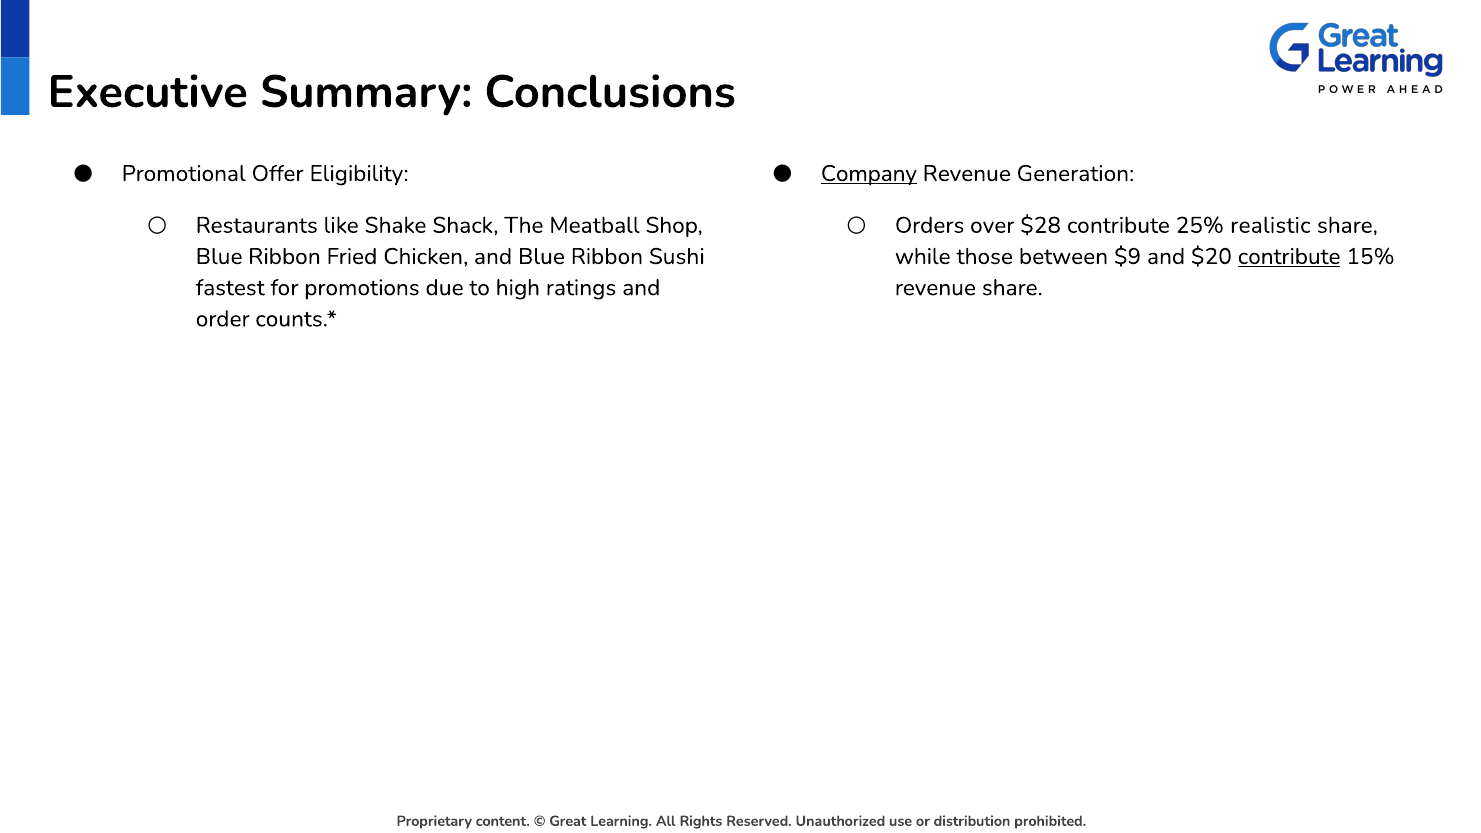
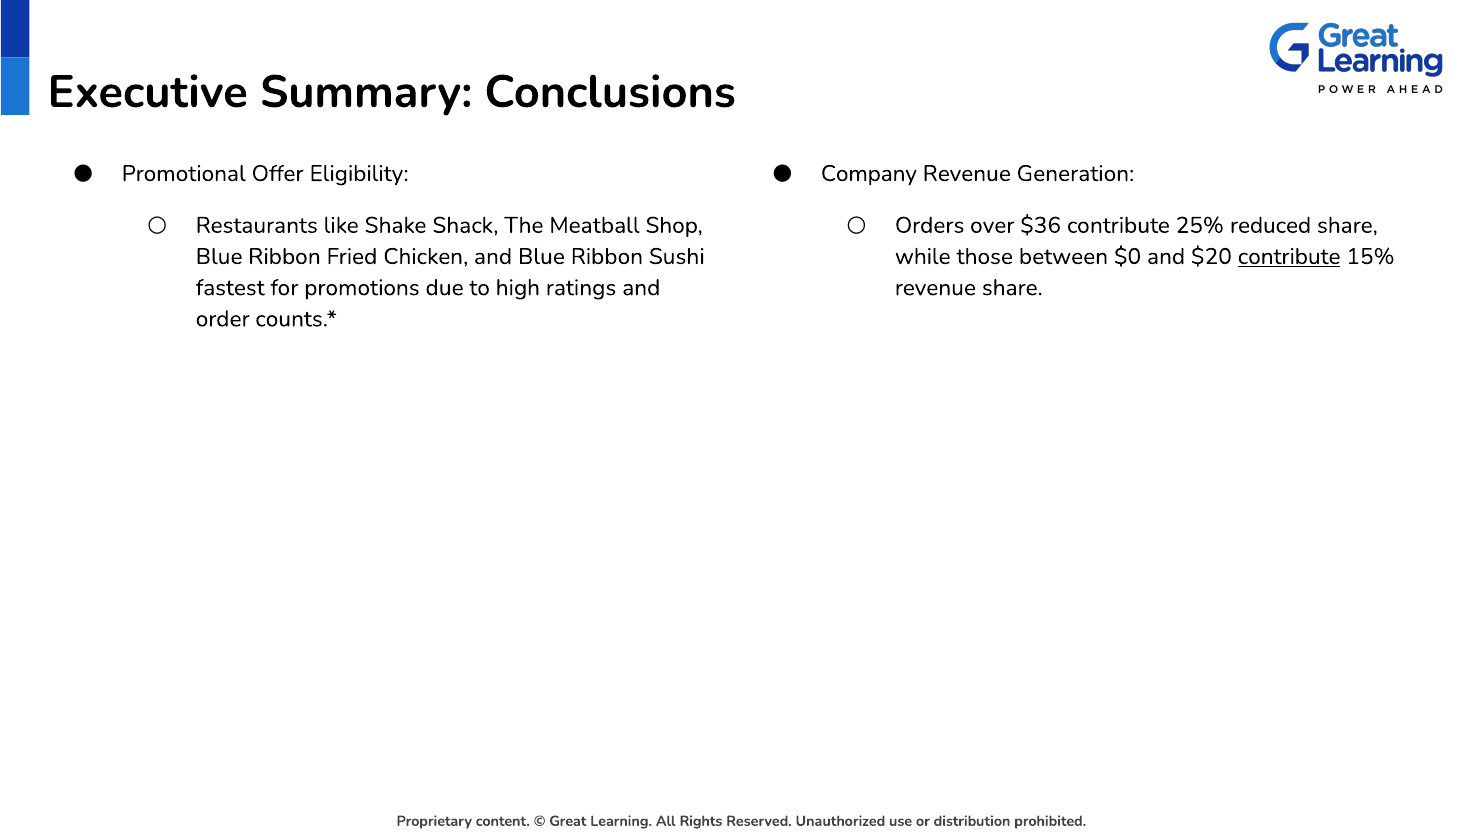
Company underline: present -> none (869, 174)
$28: $28 -> $36 (1041, 225)
realistic: realistic -> reduced (1271, 225)
$9: $9 -> $0 (1128, 257)
